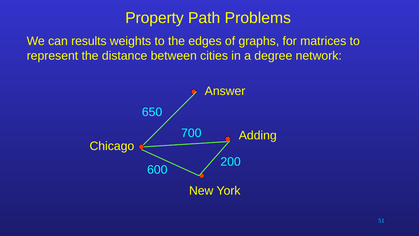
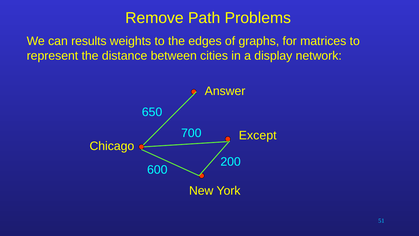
Property: Property -> Remove (154, 18)
degree: degree -> display (273, 56)
Adding: Adding -> Except (258, 135)
